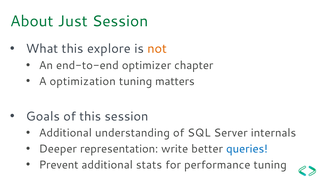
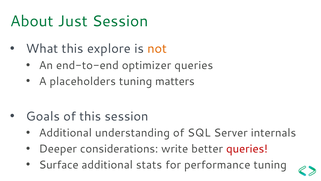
optimizer chapter: chapter -> queries (194, 65)
optimization: optimization -> placeholders (83, 81)
representation: representation -> considerations (119, 149)
queries colour: blue -> red (247, 149)
Prevent: Prevent -> Surface (59, 164)
